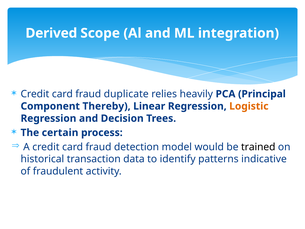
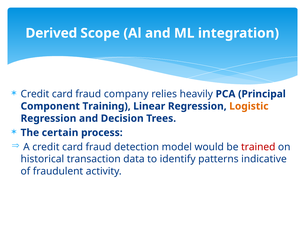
duplicate: duplicate -> company (126, 94)
Thereby: Thereby -> Training (107, 106)
trained colour: black -> red (258, 147)
